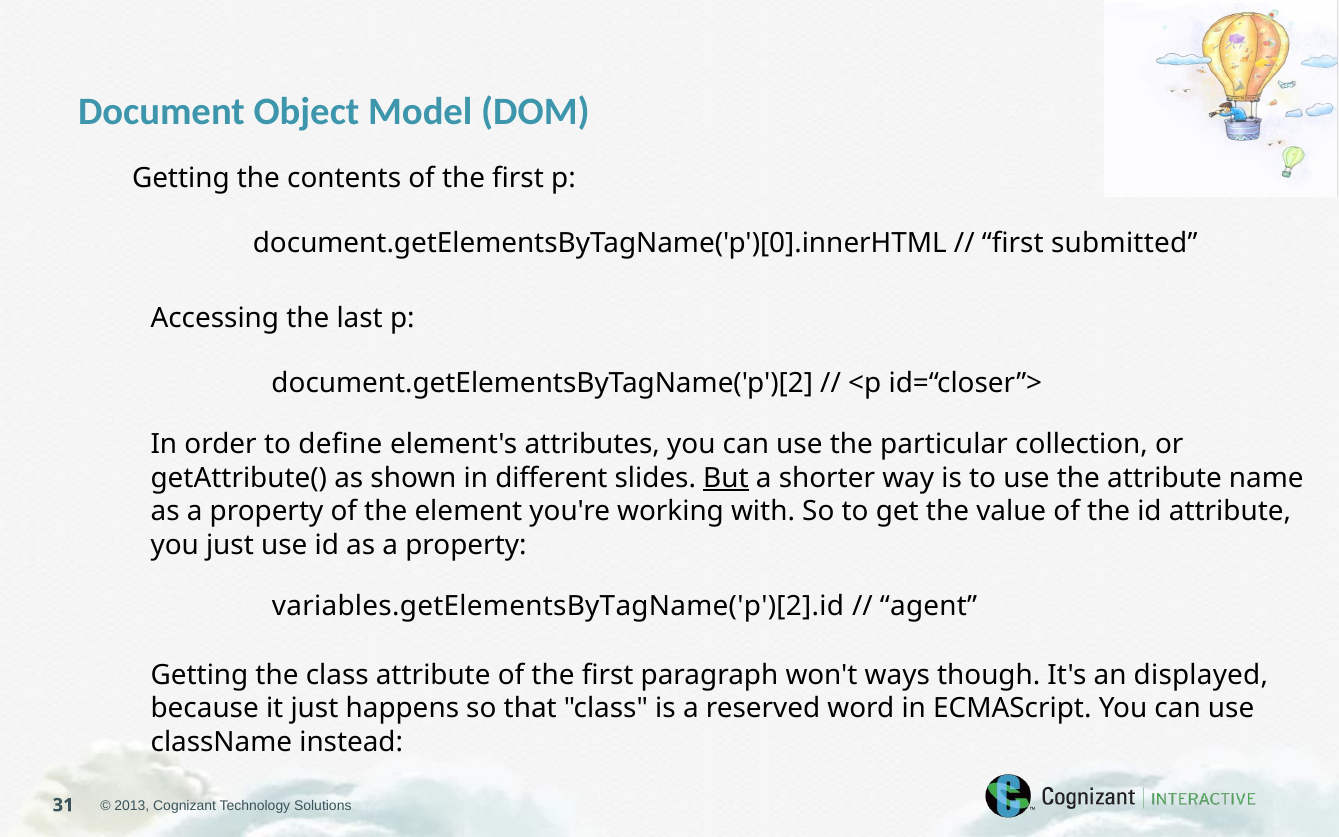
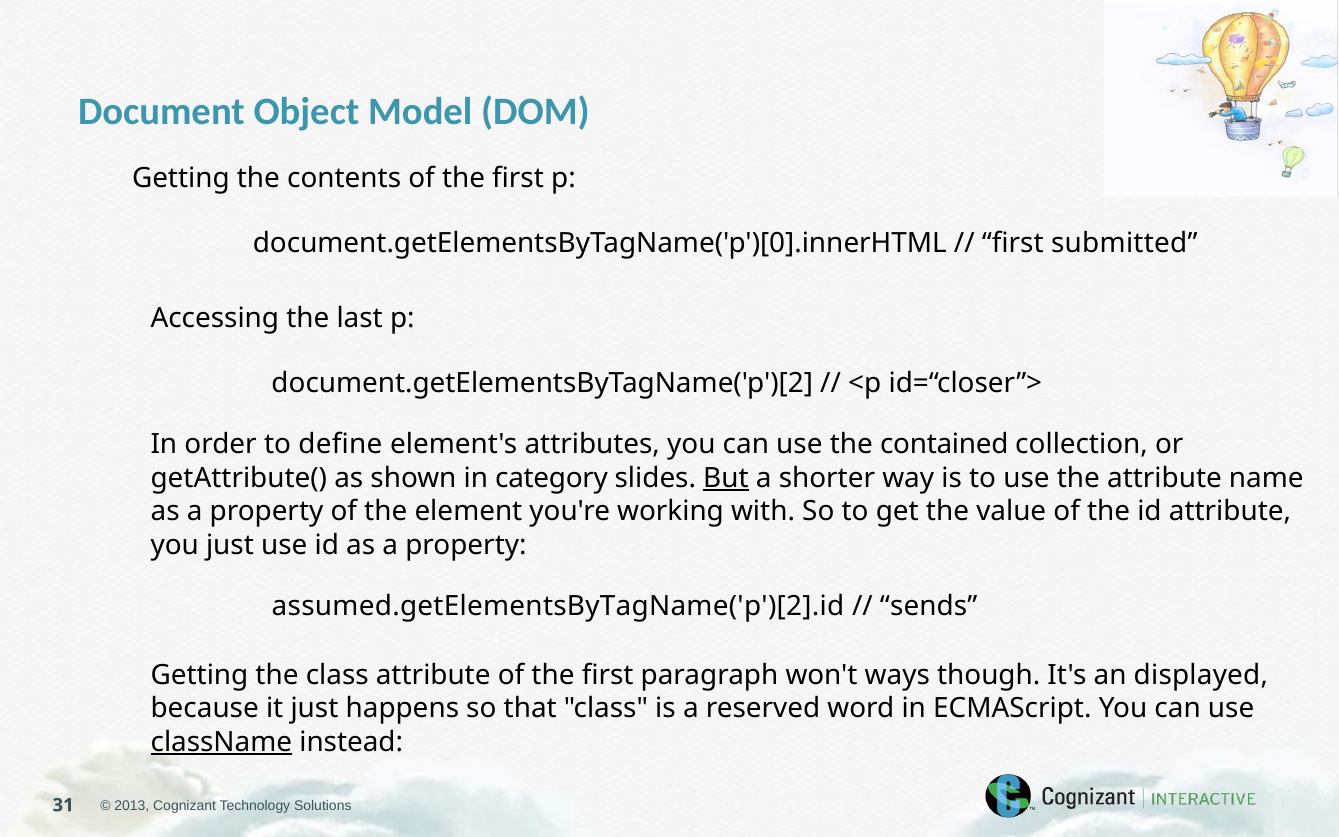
particular: particular -> contained (944, 445)
different: different -> category (551, 478)
variables.getElementsByTagName('p')[2].id: variables.getElementsByTagName('p')[2].id -> assumed.getElementsByTagName('p')[2].id (558, 606)
agent: agent -> sends (929, 606)
className underline: none -> present (221, 742)
